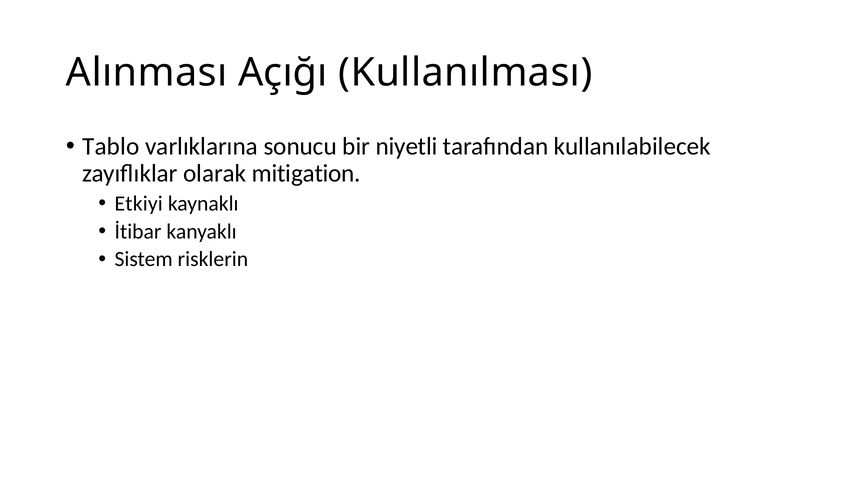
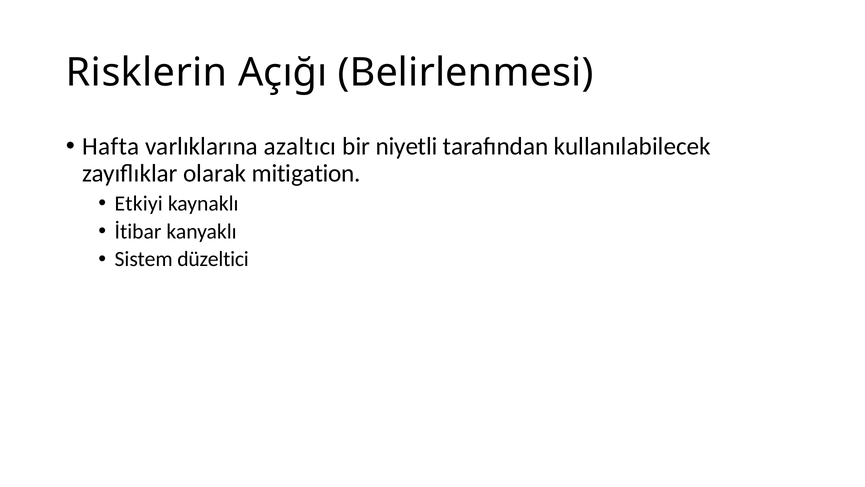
Alınması: Alınması -> Risklerin (147, 73)
Kullanılması: Kullanılması -> Belirlenmesi (466, 73)
Tablo: Tablo -> Hafta (111, 146)
sonucu: sonucu -> azaltıcı (300, 146)
risklerin: risklerin -> düzeltici (213, 259)
